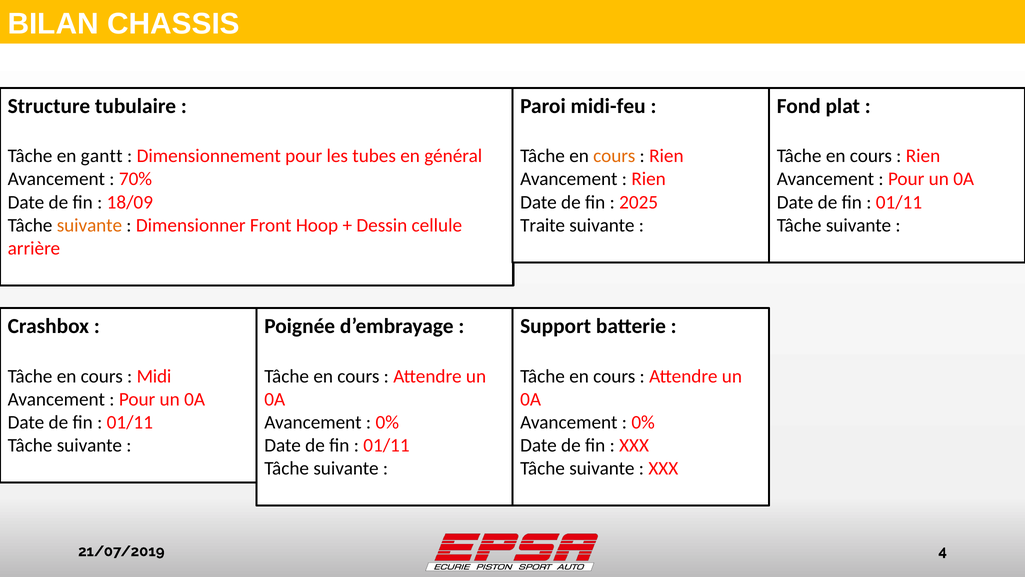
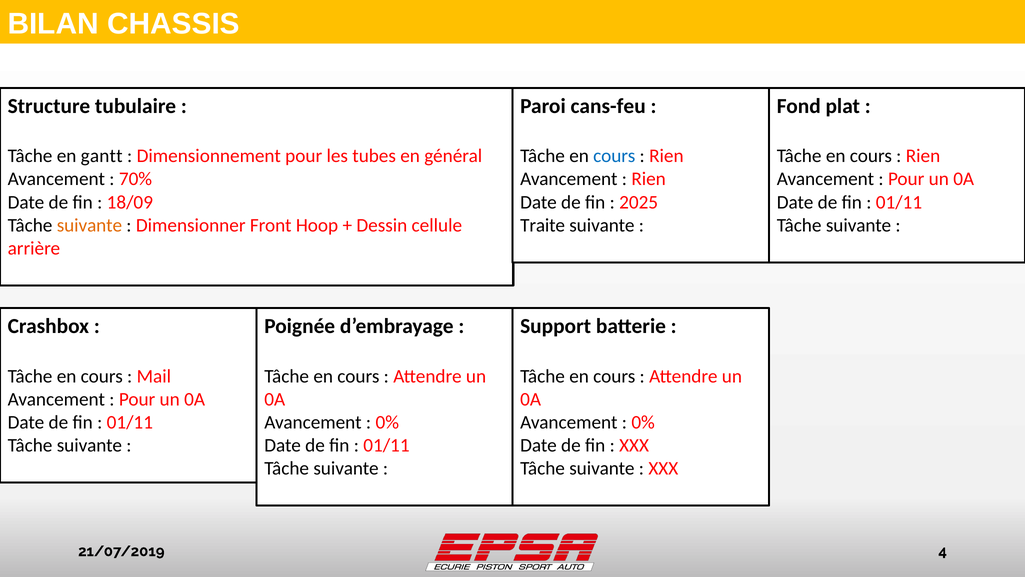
midi-feu: midi-feu -> cans-feu (608, 106)
cours colour: orange -> blue (614, 156)
Midi: Midi -> Mail (154, 376)
